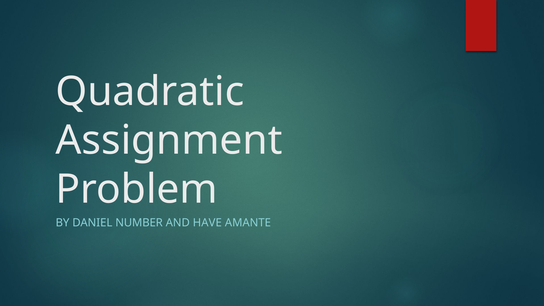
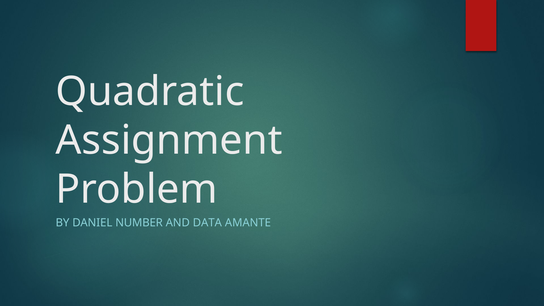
HAVE: HAVE -> DATA (207, 223)
